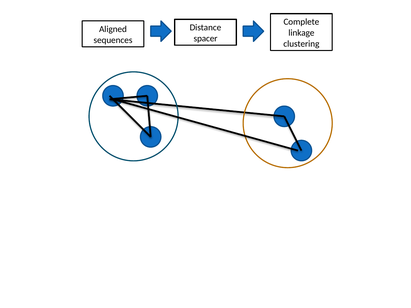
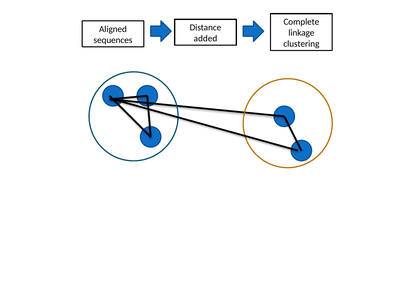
spacer: spacer -> added (205, 38)
